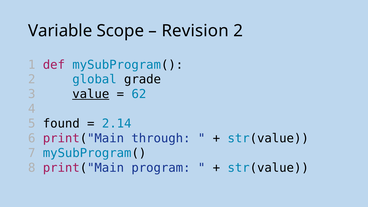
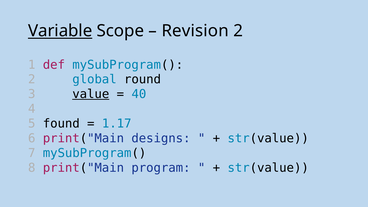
Variable underline: none -> present (60, 31)
grade: grade -> round (143, 79)
62: 62 -> 40 (139, 94)
2.14: 2.14 -> 1.17 (117, 124)
through: through -> designs (161, 138)
